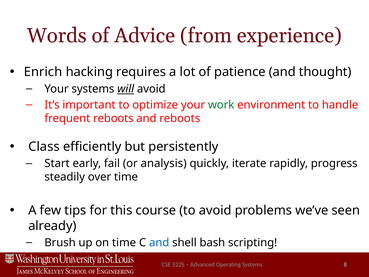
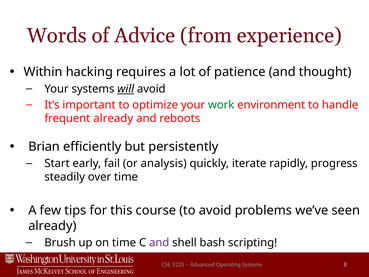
Enrich: Enrich -> Within (43, 72)
frequent reboots: reboots -> already (113, 118)
Class: Class -> Brian (44, 147)
and colour: blue -> purple (159, 242)
